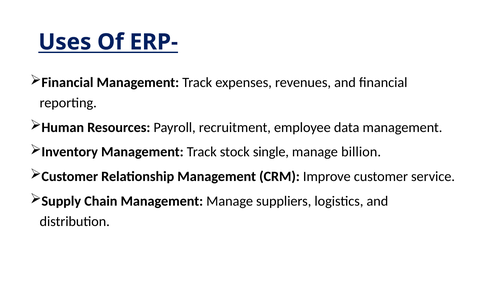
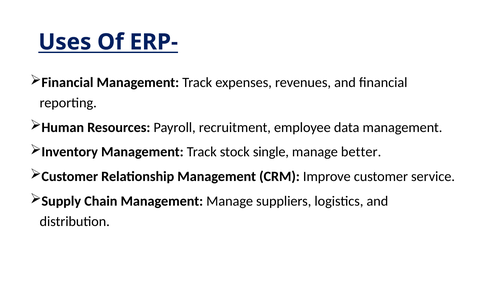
billion: billion -> better (361, 152)
